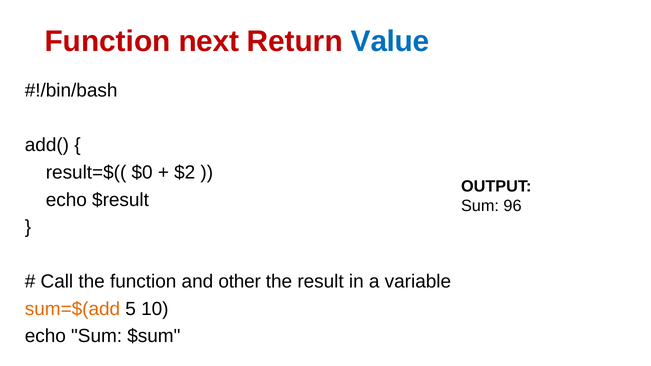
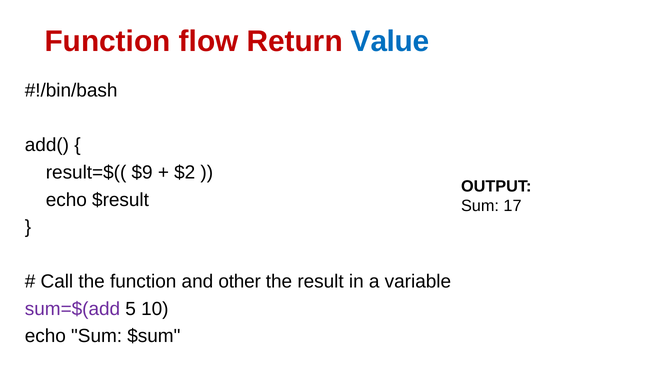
next: next -> flow (209, 41)
$0: $0 -> $9 (142, 173)
96: 96 -> 17 (513, 206)
sum=$(add colour: orange -> purple (72, 309)
